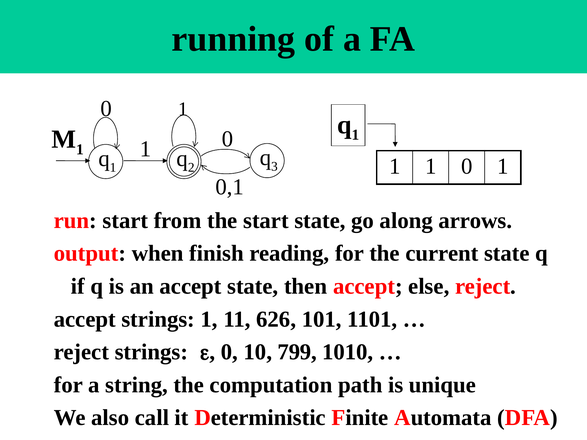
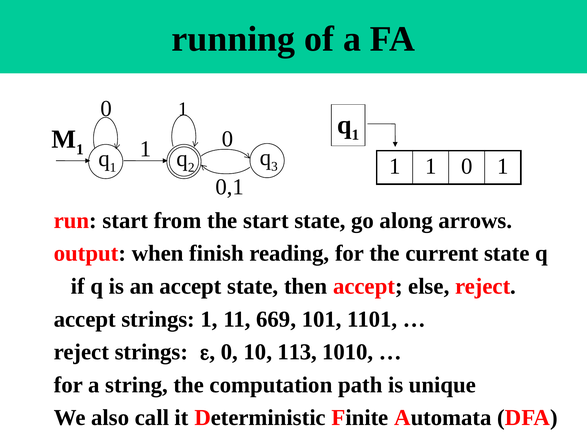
626: 626 -> 669 (276, 319)
799: 799 -> 113 (297, 352)
